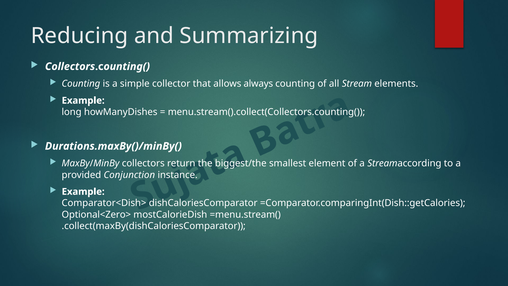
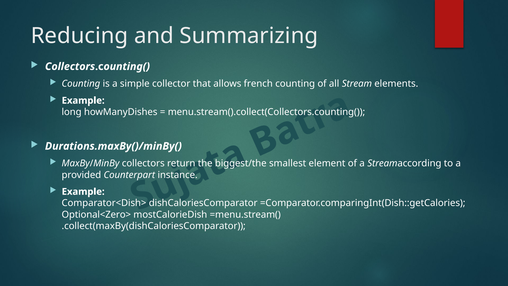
always: always -> french (258, 84)
Conjunction: Conjunction -> Counterpart (129, 175)
